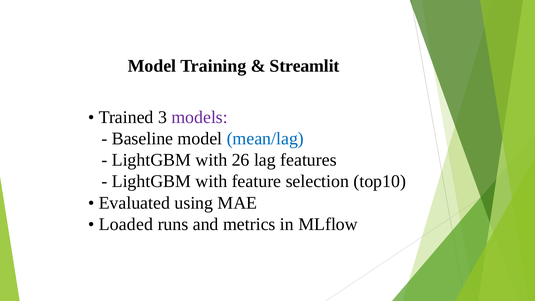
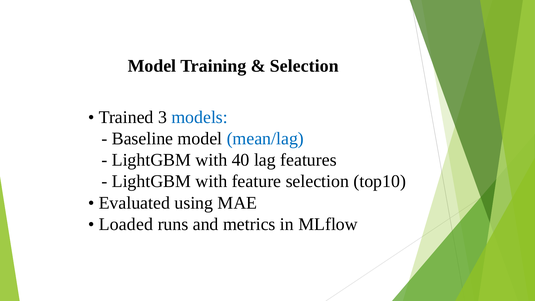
Streamlit: Streamlit -> Selection (304, 66)
models colour: purple -> blue (200, 117)
26: 26 -> 40 (241, 160)
